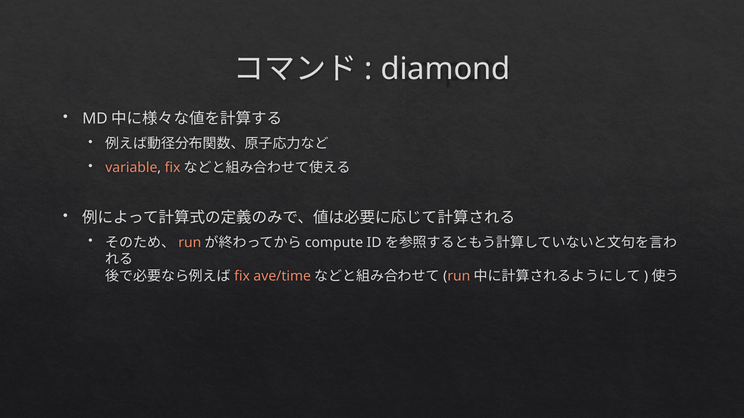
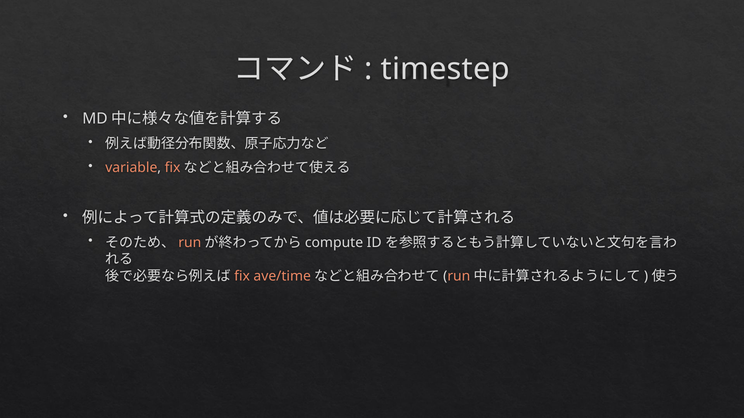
diamond: diamond -> timestep (445, 69)
